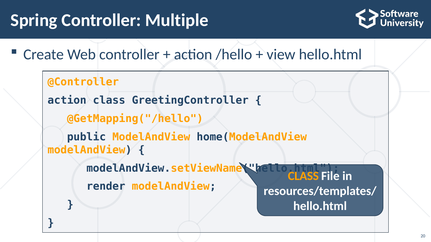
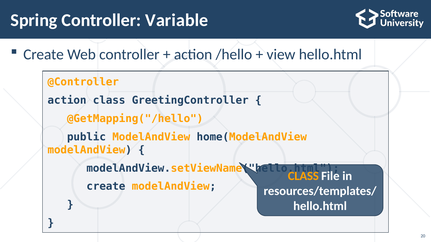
Multiple: Multiple -> Variable (177, 20)
render: render -> create (106, 187)
